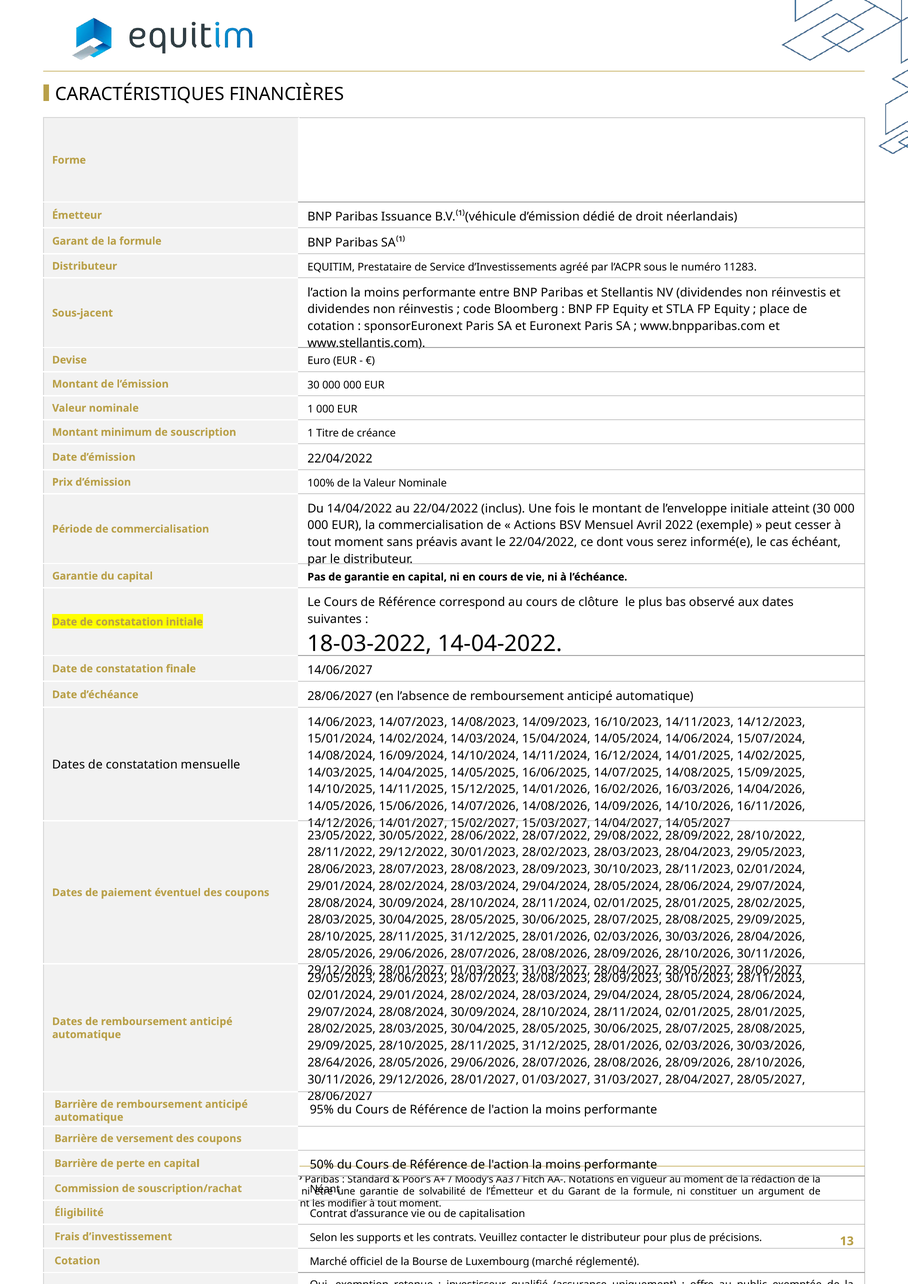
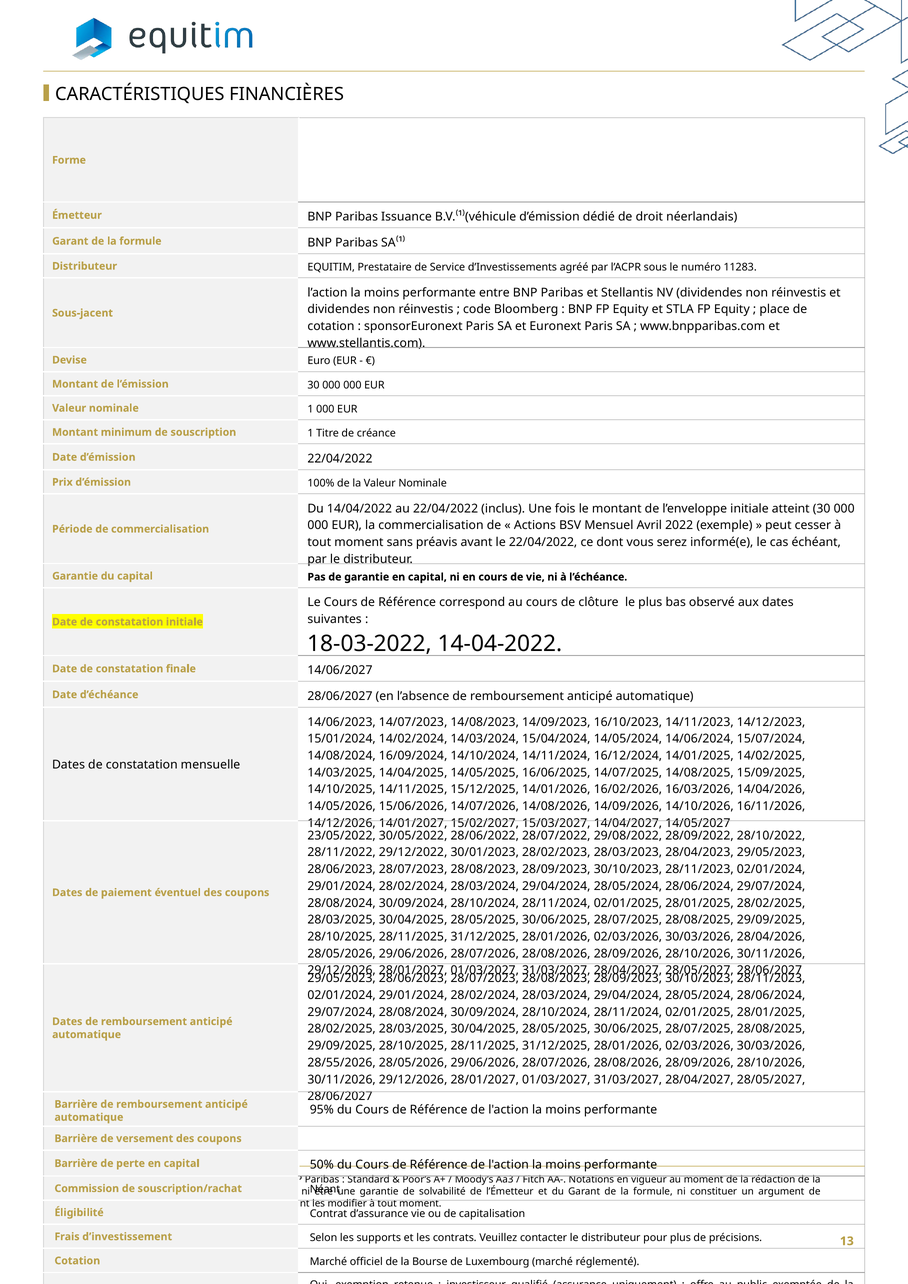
28/64/2026: 28/64/2026 -> 28/55/2026 (342, 1063)
